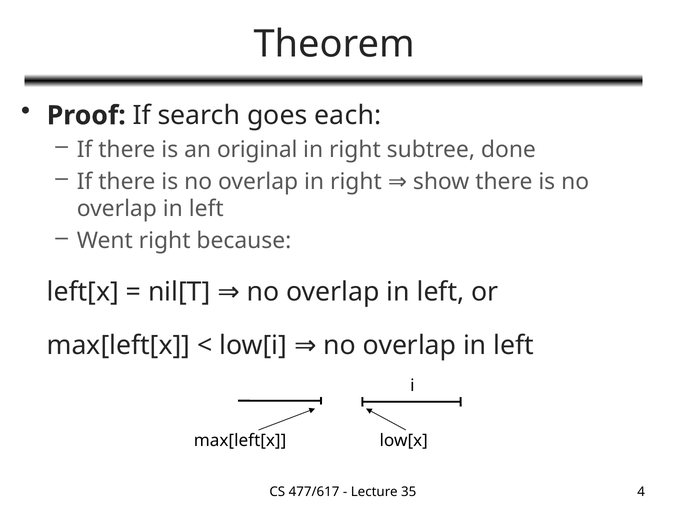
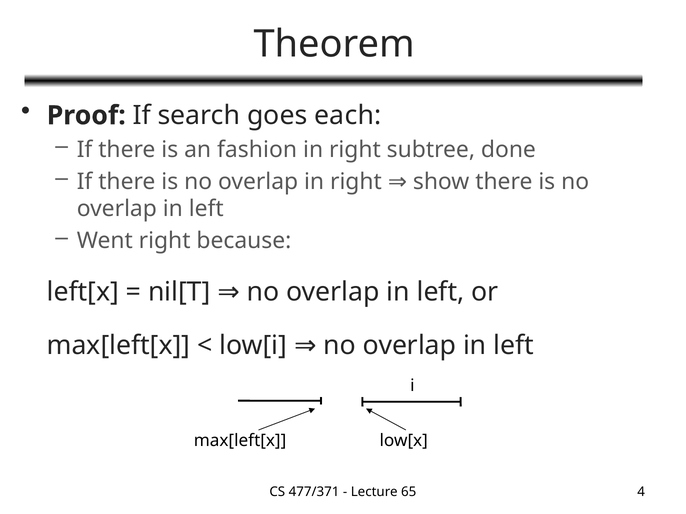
original: original -> fashion (257, 150)
477/617: 477/617 -> 477/371 (314, 492)
35: 35 -> 65 (409, 492)
